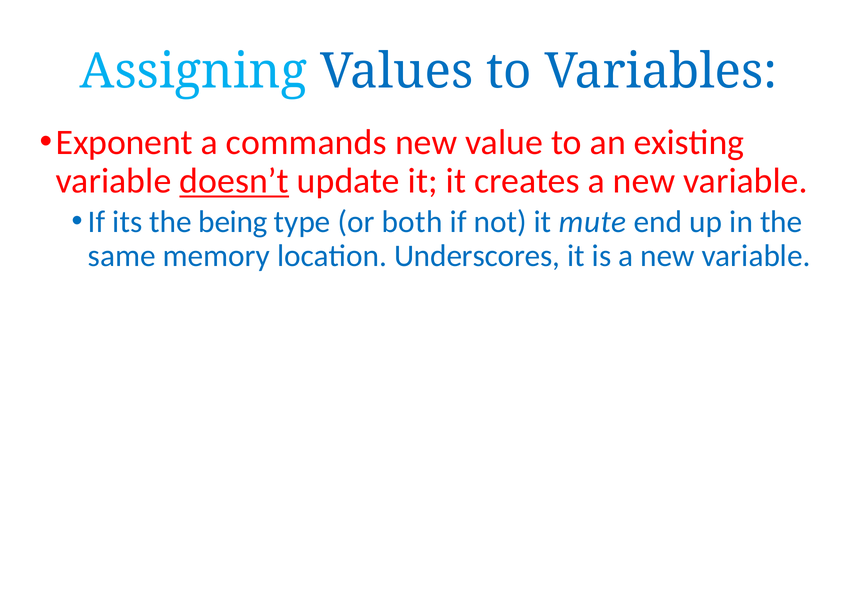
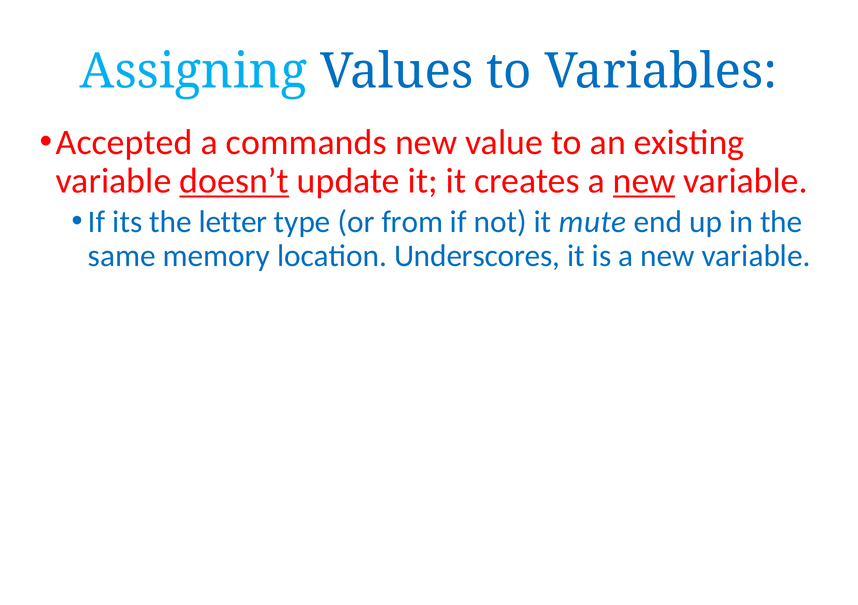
Exponent: Exponent -> Accepted (124, 142)
new underline: none -> present (644, 181)
being: being -> letter (233, 222)
both: both -> from (412, 222)
